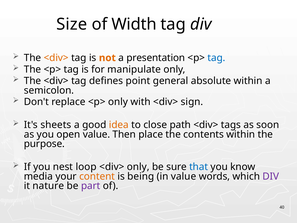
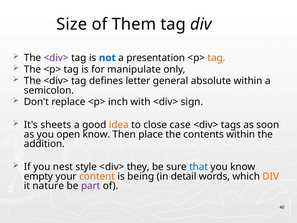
Width: Width -> Them (134, 24)
<div> colour: orange -> purple (56, 58)
not colour: orange -> blue (107, 58)
tag colour: blue -> orange (216, 58)
point: point -> letter (138, 81)
<p> only: only -> inch (118, 102)
path: path -> case (180, 125)
open value: value -> know (96, 134)
purpose: purpose -> addition (44, 144)
loop: loop -> style (86, 167)
<div> only: only -> they (138, 167)
media: media -> empty (38, 176)
in value: value -> detail (184, 176)
DIV colour: purple -> orange (271, 176)
